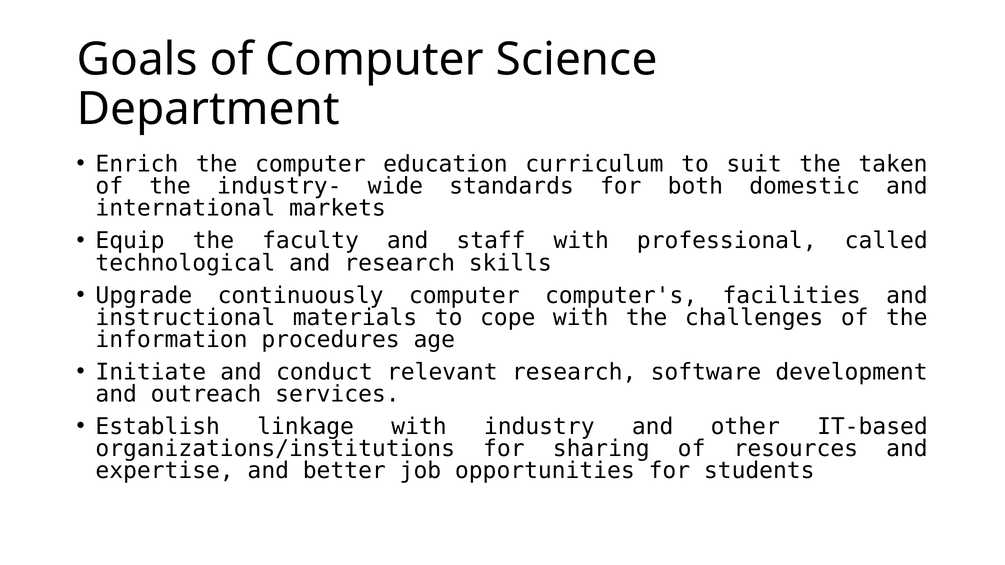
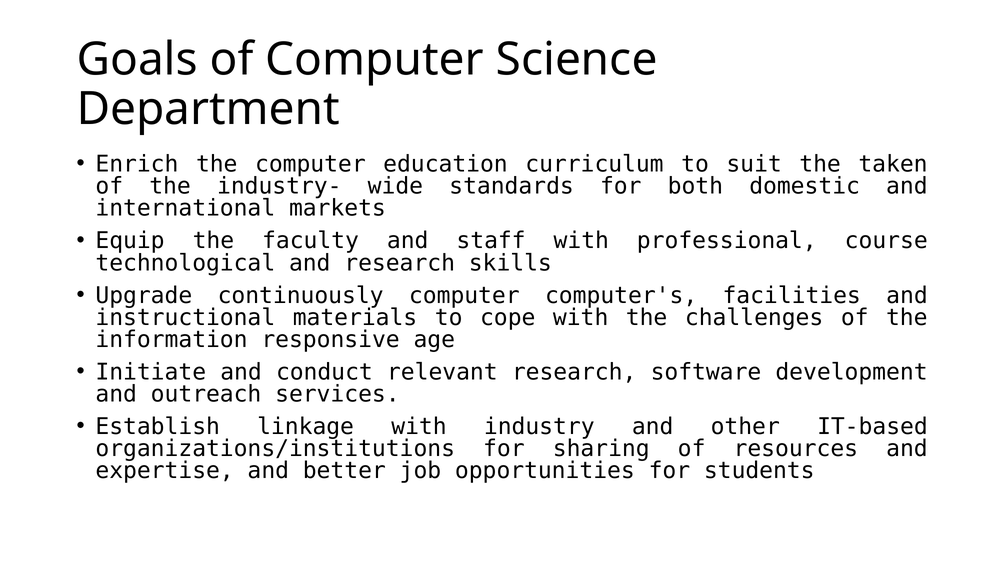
called: called -> course (886, 241)
procedures: procedures -> responsive (331, 340)
